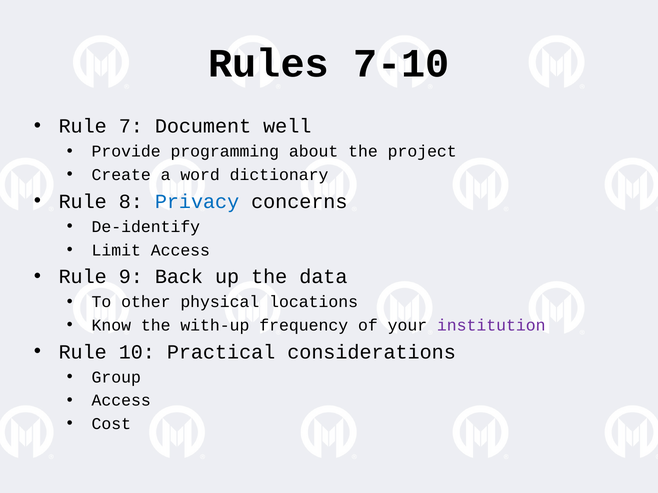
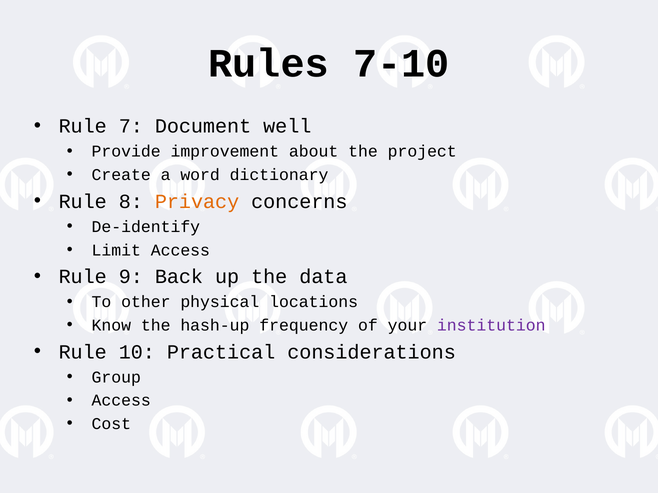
programming: programming -> improvement (225, 152)
Privacy colour: blue -> orange (197, 202)
with-up: with-up -> hash-up (215, 326)
